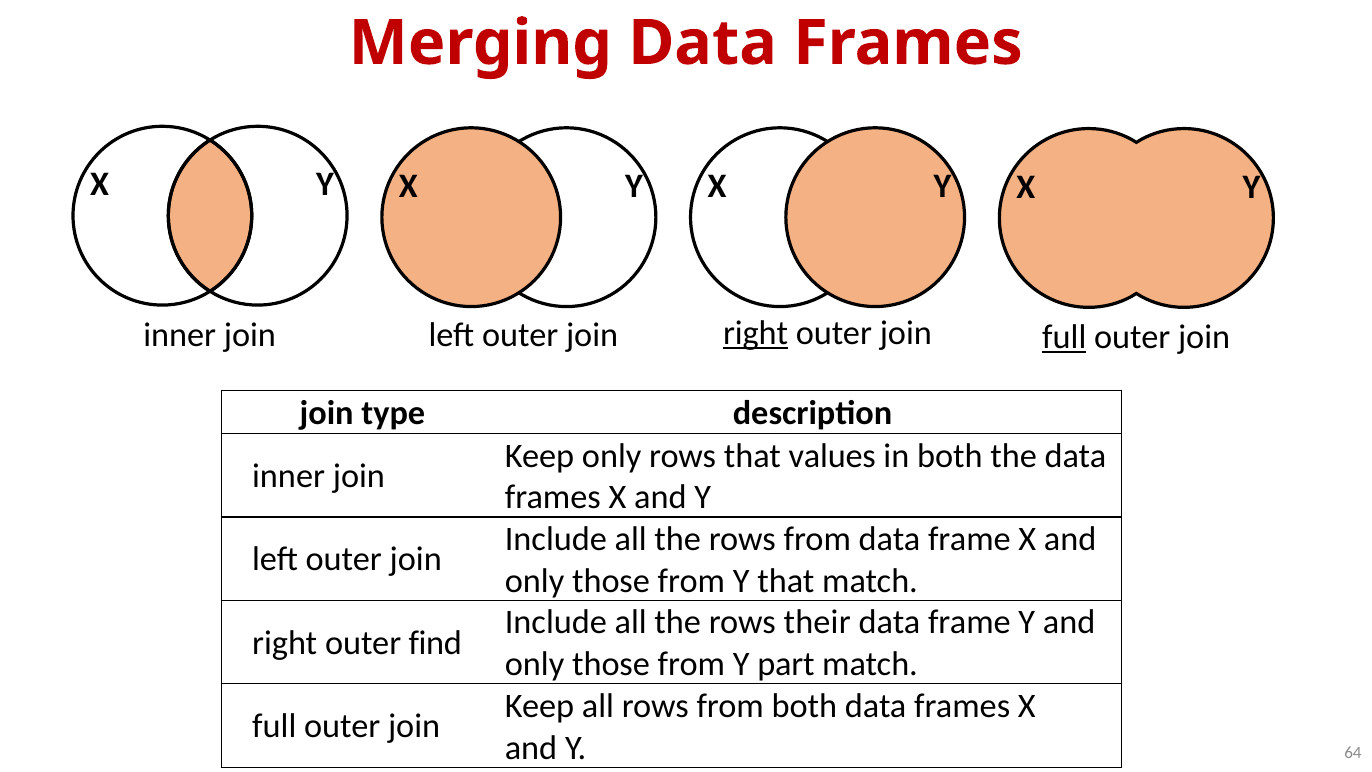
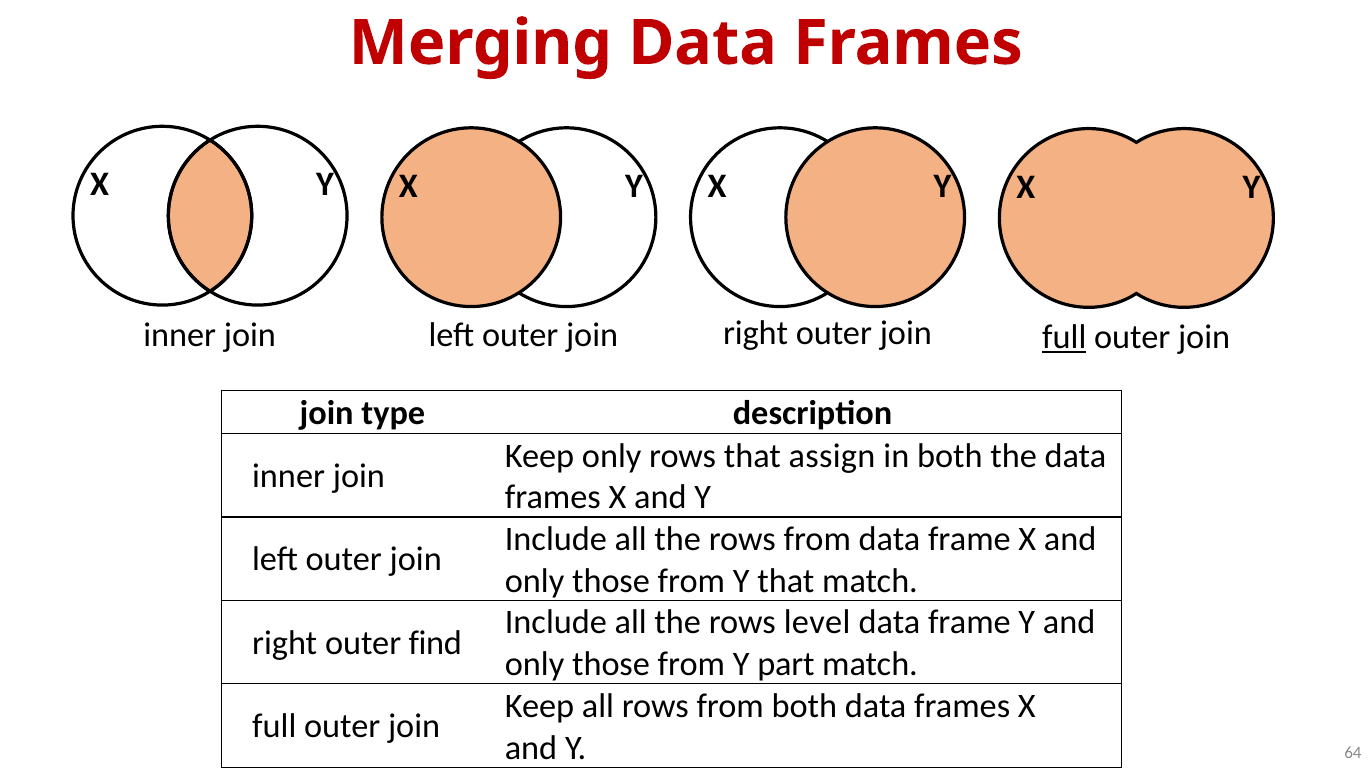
right underline: present -> none (756, 333)
values: values -> assign (832, 456)
their: their -> level (817, 622)
